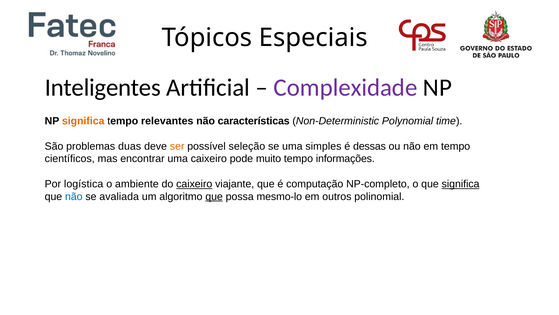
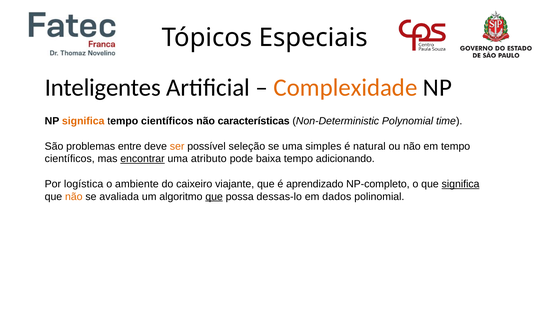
Complexidade colour: purple -> orange (345, 87)
relevantes: relevantes -> científicos (167, 121)
duas: duas -> entre (130, 146)
dessas: dessas -> natural (369, 146)
encontrar underline: none -> present (142, 159)
uma caixeiro: caixeiro -> atributo (209, 159)
muito: muito -> baixa (268, 159)
informações: informações -> adicionando (345, 159)
caixeiro underline: present -> none (194, 184)
computação: computação -> aprendizado (315, 184)
não colour: blue -> orange (74, 196)
mesmo-lo: mesmo-lo -> dessas-lo (279, 196)
outros: outros -> dados (337, 196)
